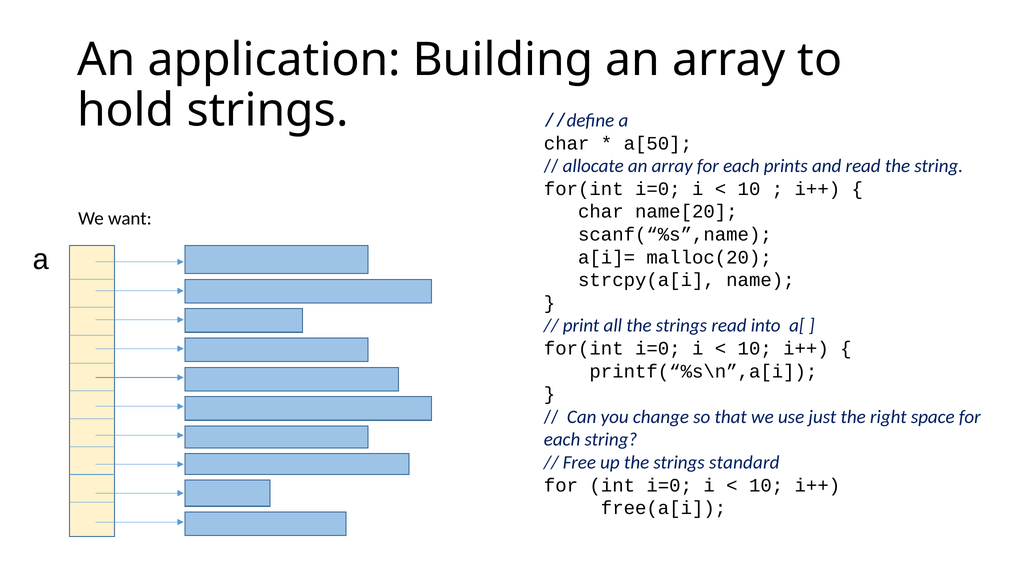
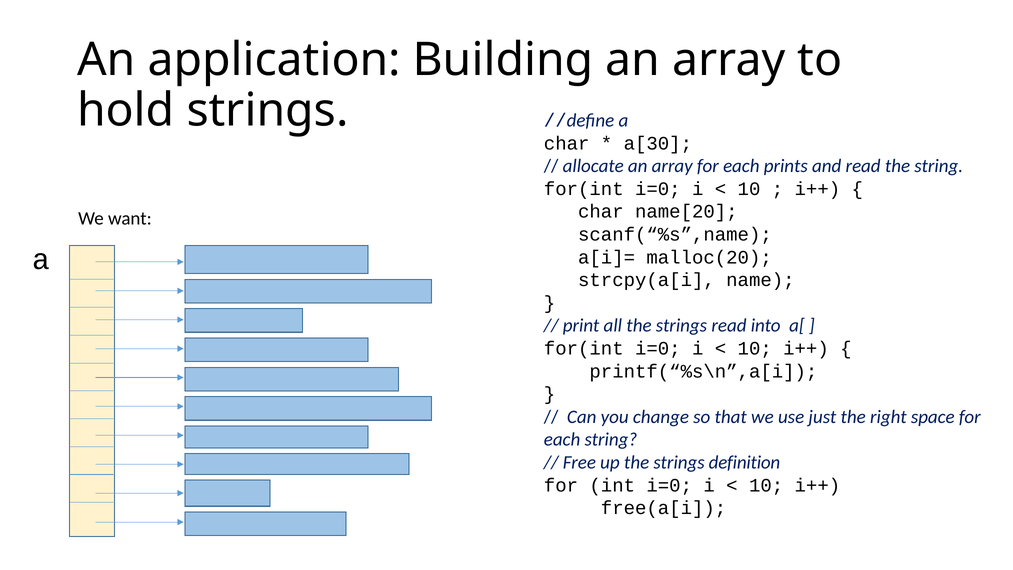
a[50: a[50 -> a[30 (658, 143)
standard: standard -> definition (744, 462)
